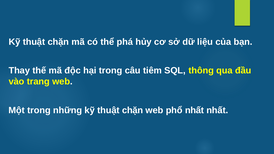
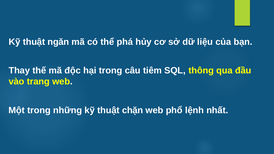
chặn: chặn -> ngăn (58, 42)
phổ nhất: nhất -> lệnh (194, 110)
